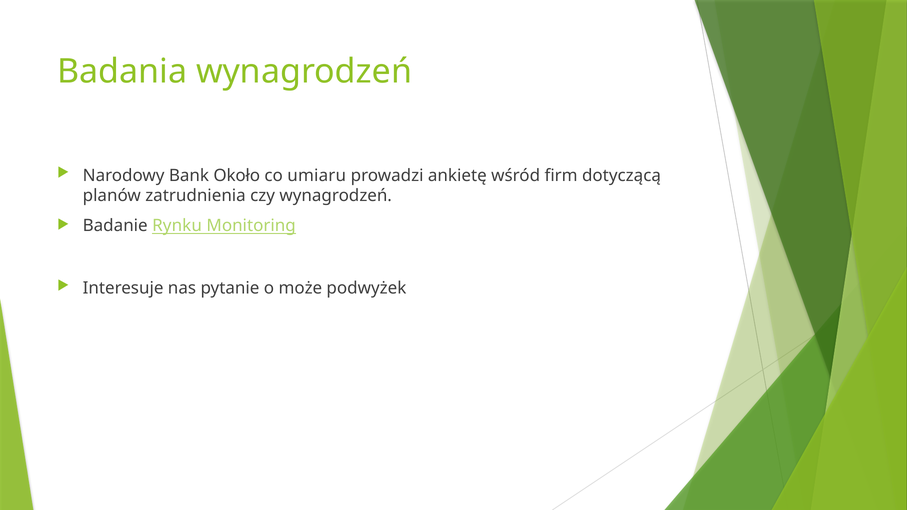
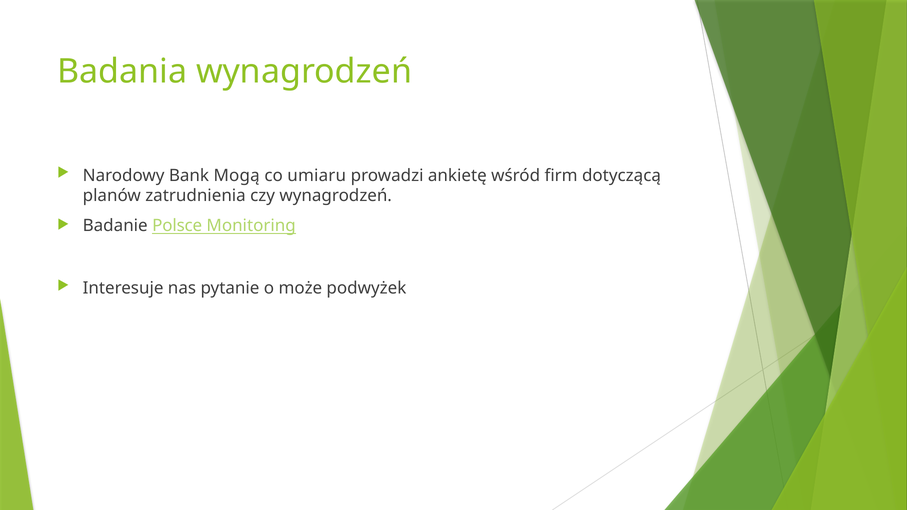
Około: Około -> Mogą (237, 176)
Rynku: Rynku -> Polsce (177, 226)
